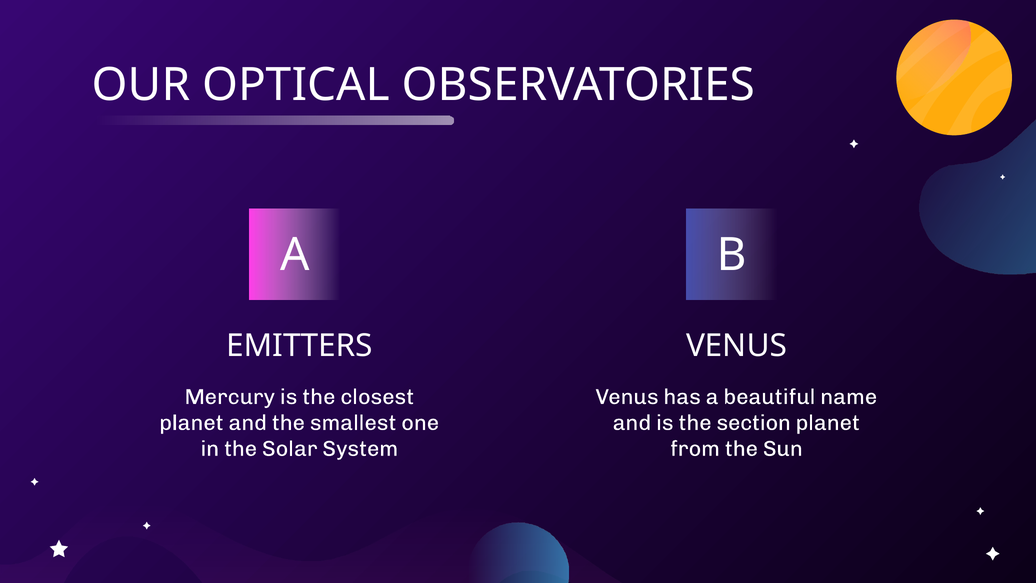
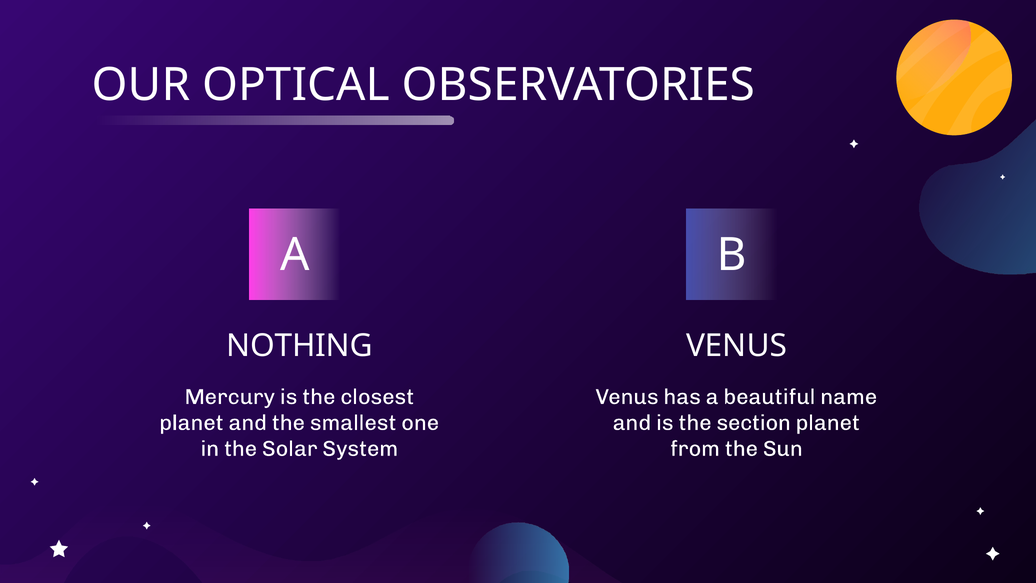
EMITTERS: EMITTERS -> NOTHING (300, 345)
